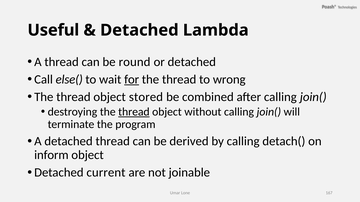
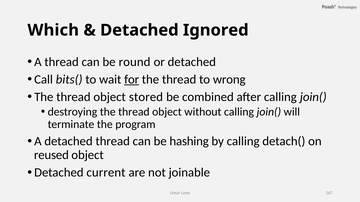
Useful: Useful -> Which (53, 30)
Lambda: Lambda -> Ignored (216, 30)
else(: else( -> bits( (69, 80)
thread underline: present -> none (134, 112)
derived: derived -> hashing (189, 142)
inform: inform -> reused (51, 155)
